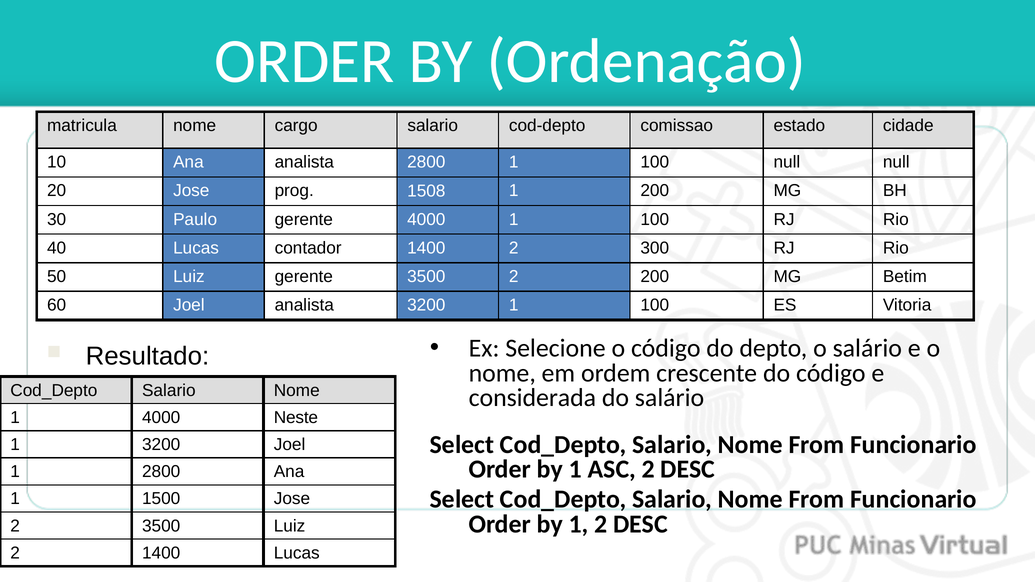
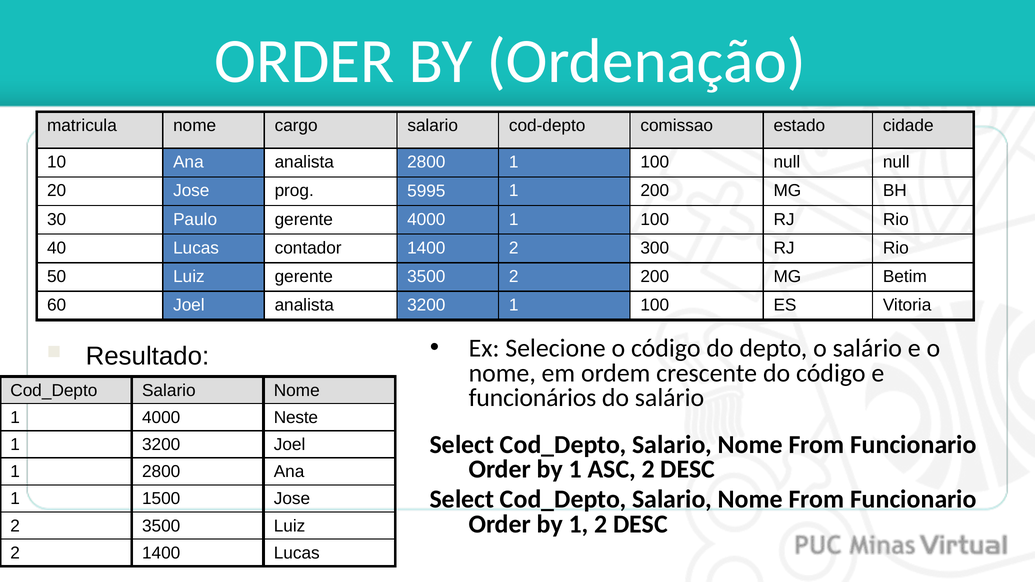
1508: 1508 -> 5995 (426, 191)
considerada: considerada -> funcionários (532, 398)
